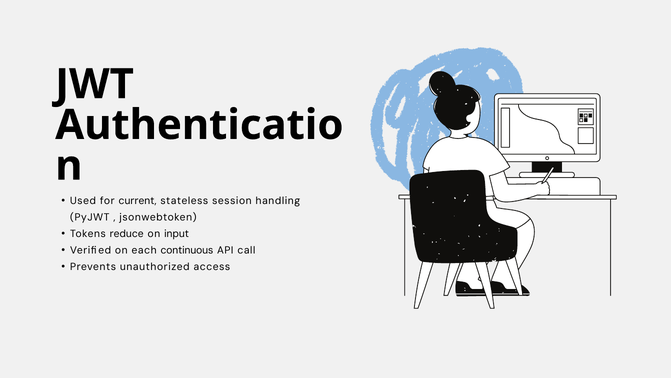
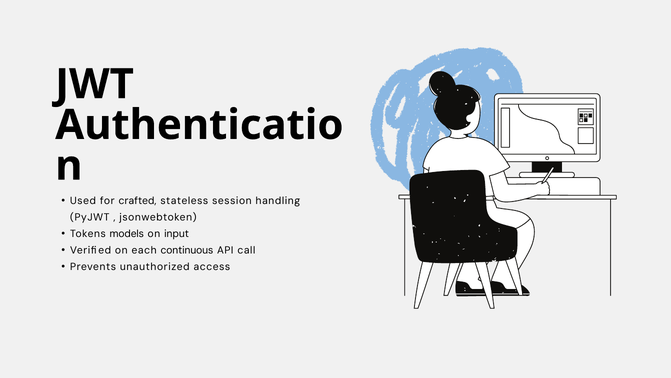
current: current -> crafted (138, 201)
reduce: reduce -> models (127, 234)
